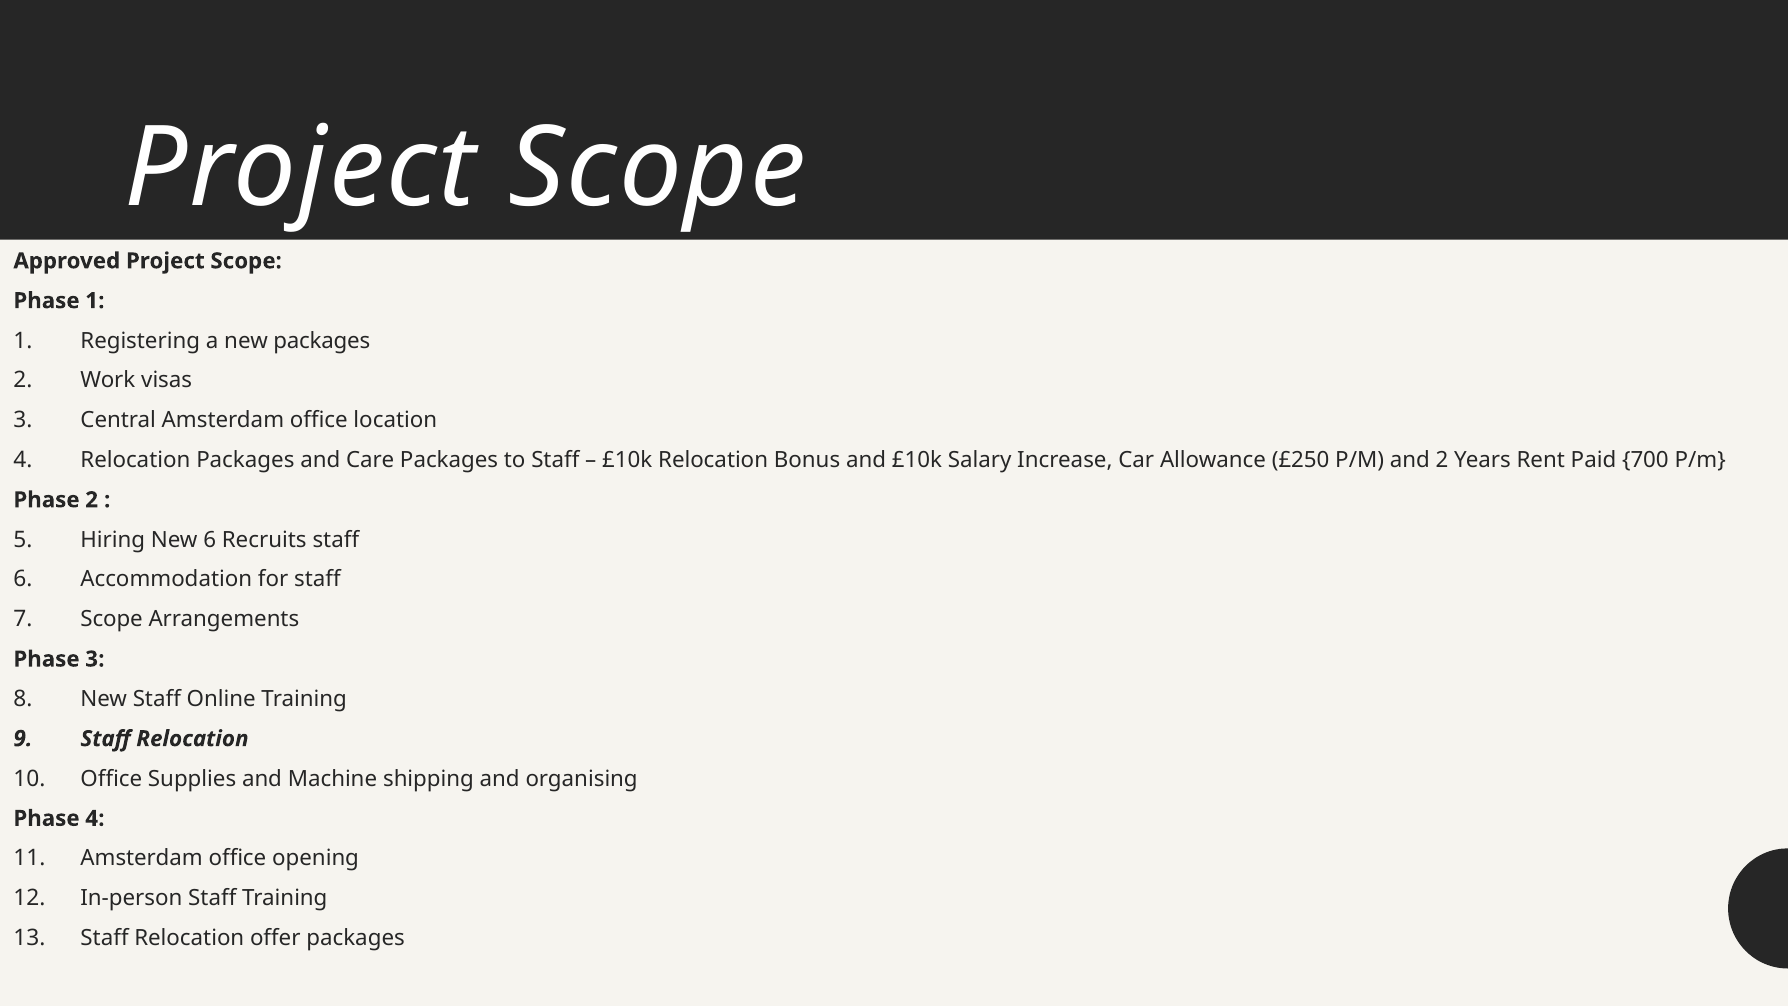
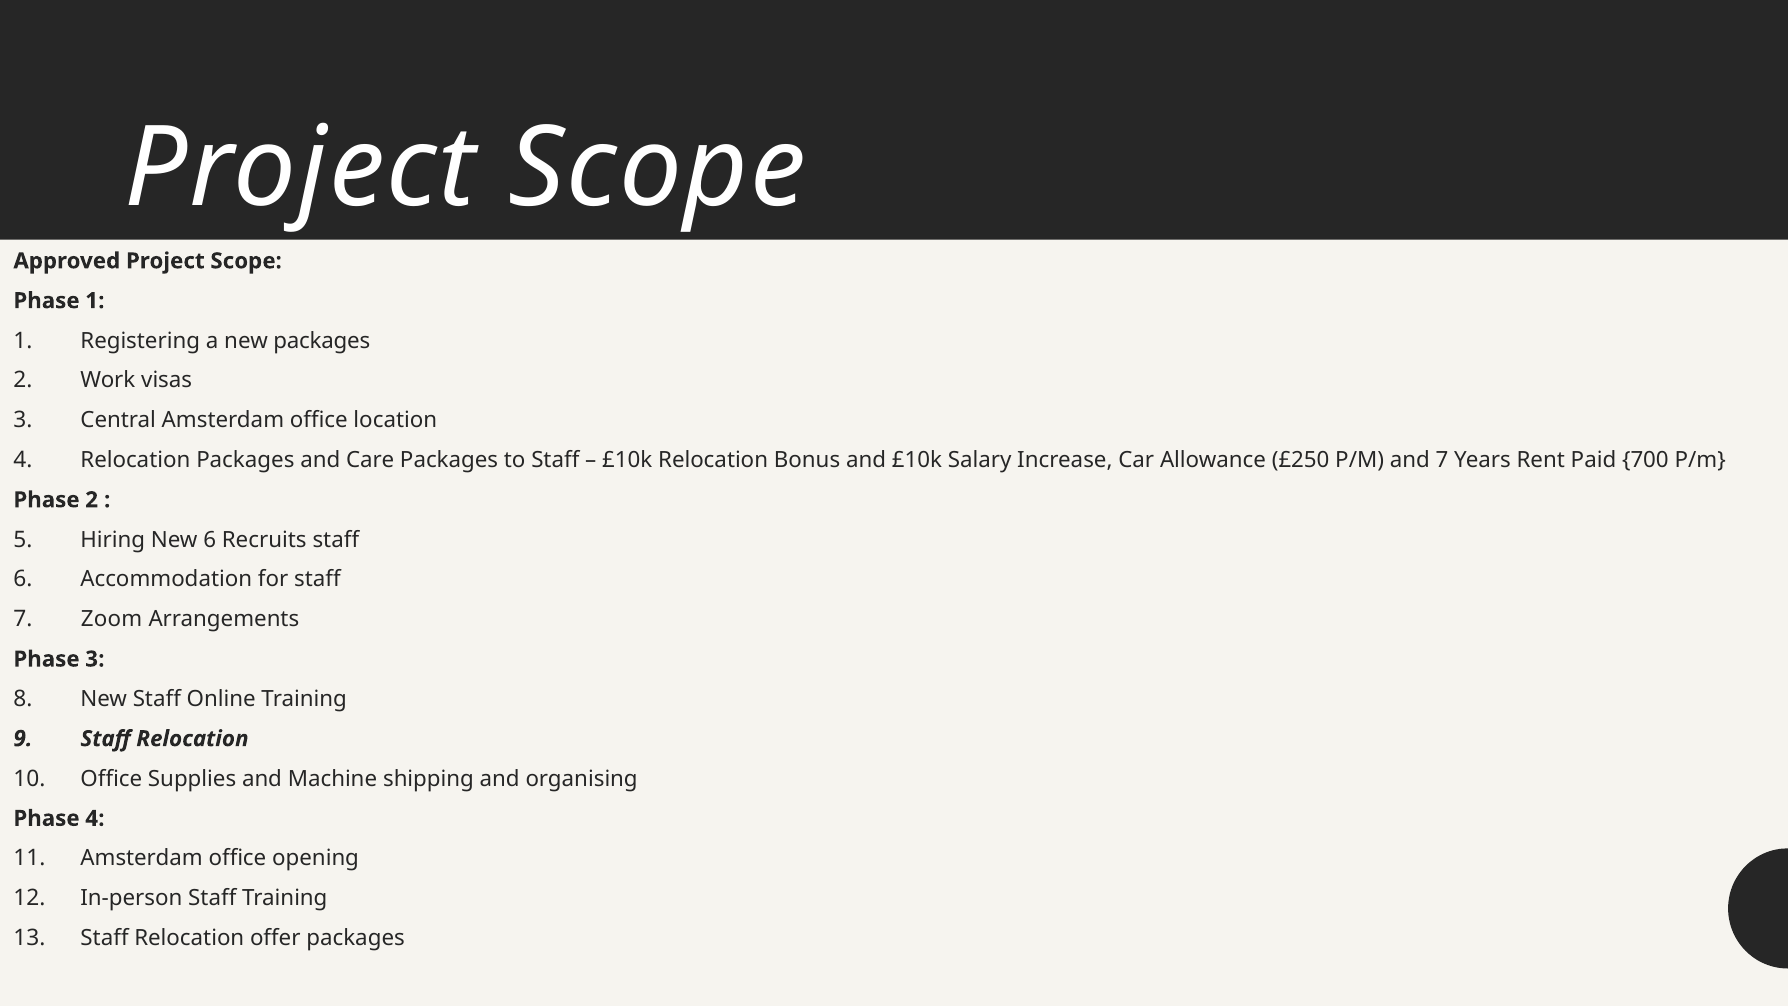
and 2: 2 -> 7 (1442, 460)
Scope: Scope -> Zoom (111, 619)
